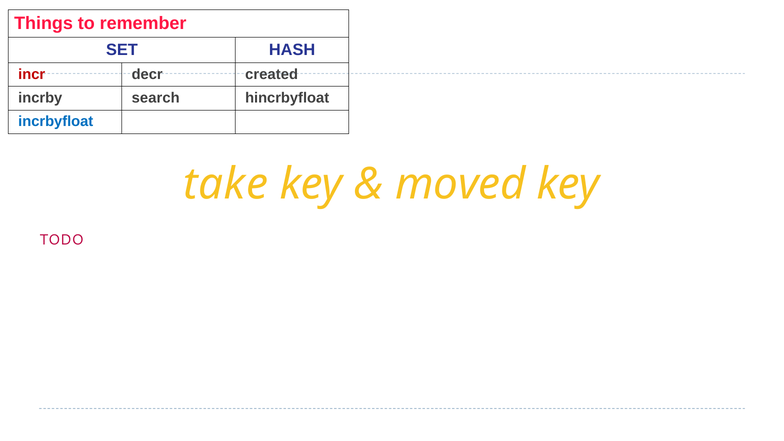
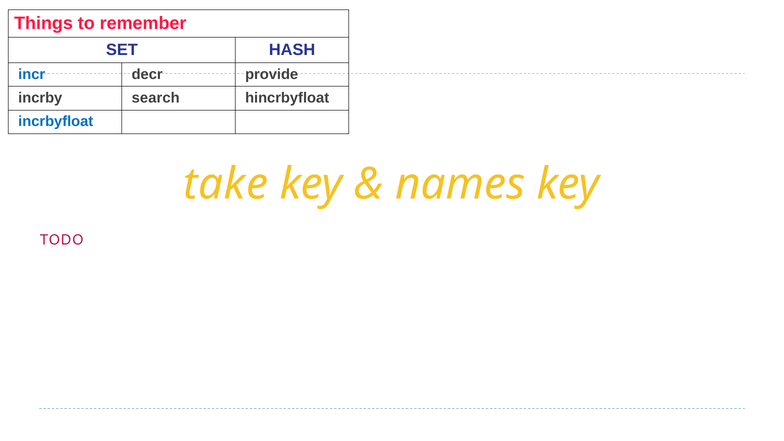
incr colour: red -> blue (32, 74)
created: created -> provide (272, 74)
moved: moved -> names (460, 184)
